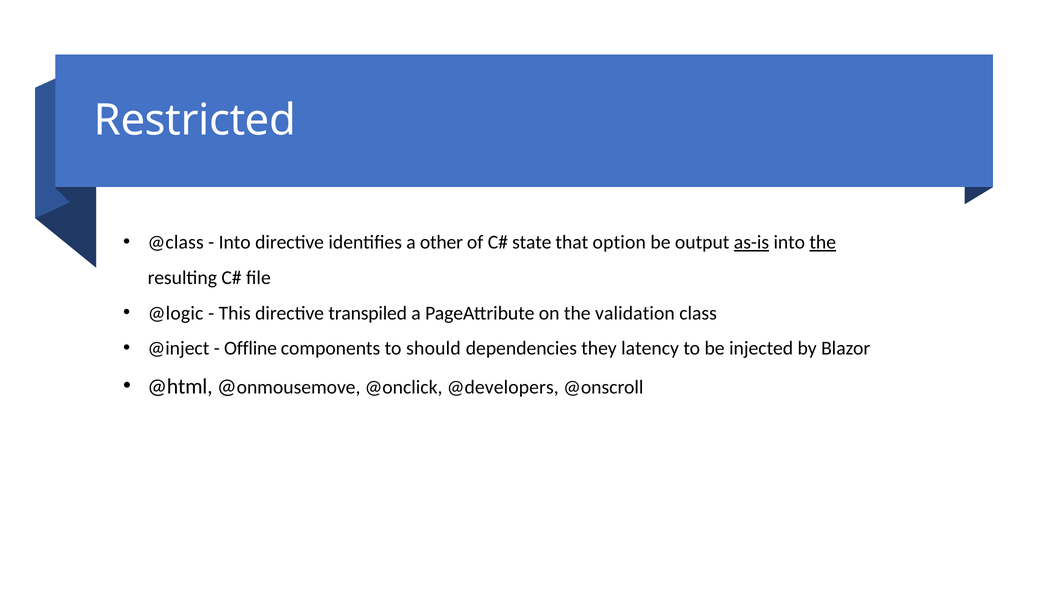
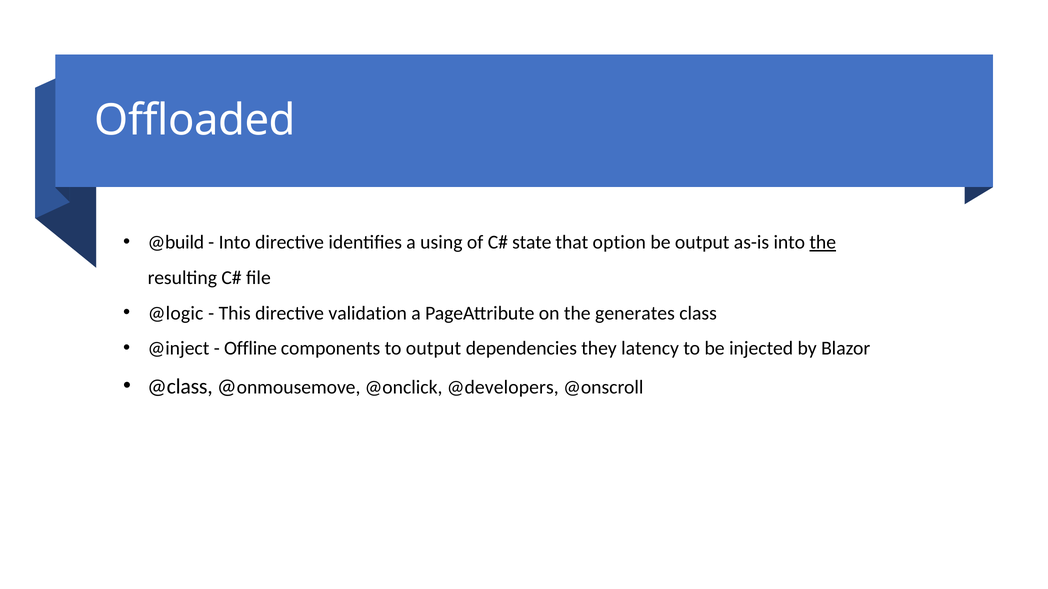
Restricted: Restricted -> Offloaded (195, 121)
@class: @class -> @build (176, 243)
other: other -> using (441, 243)
as-is underline: present -> none (751, 243)
transpiled: transpiled -> validation (368, 313)
validation: validation -> generates (635, 313)
to should: should -> output (433, 349)
@html: @html -> @class (180, 387)
